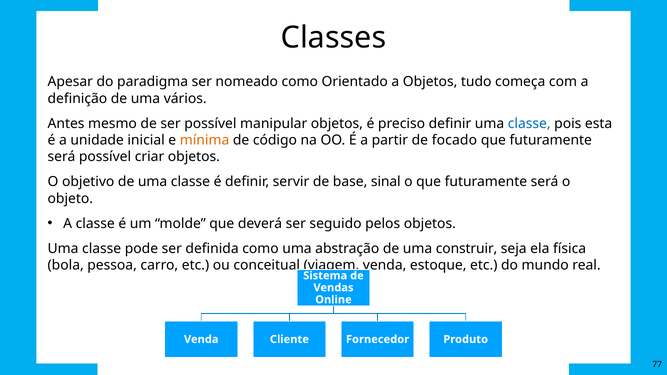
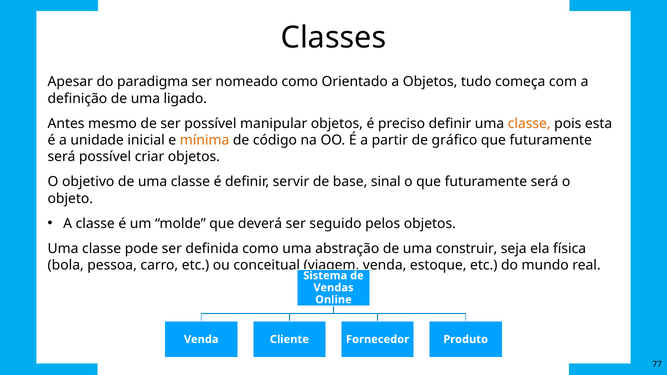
vários: vários -> ligado (185, 99)
classe colour: blue -> orange (529, 124)
focado: focado -> gráfico (454, 140)
